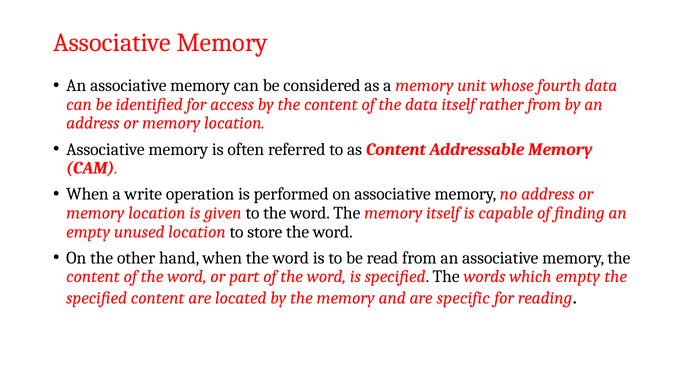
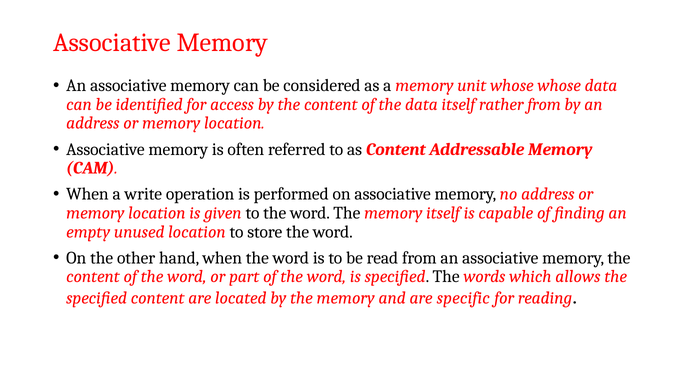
whose fourth: fourth -> whose (559, 86)
which empty: empty -> allows (578, 277)
